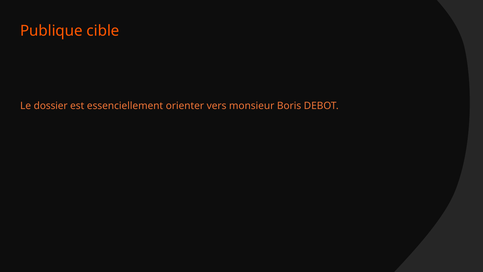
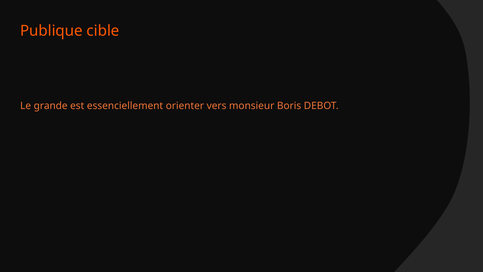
dossier: dossier -> grande (51, 106)
